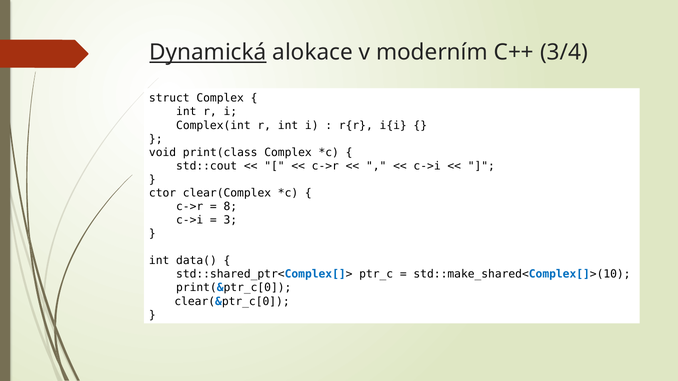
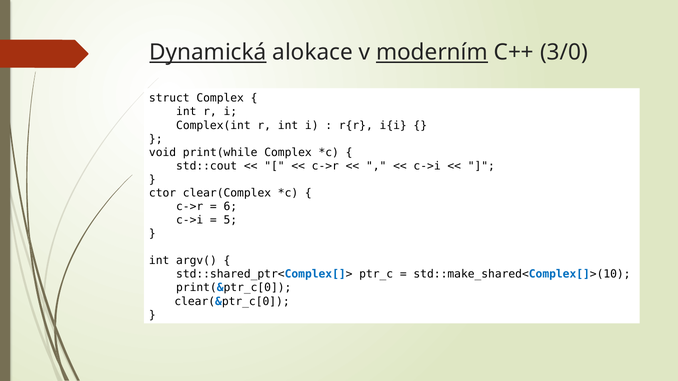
moderním underline: none -> present (432, 52)
3/4: 3/4 -> 3/0 (564, 52)
print(class: print(class -> print(while (220, 153)
8: 8 -> 6 (230, 207)
3: 3 -> 5 (230, 220)
data(: data( -> argv( (196, 261)
